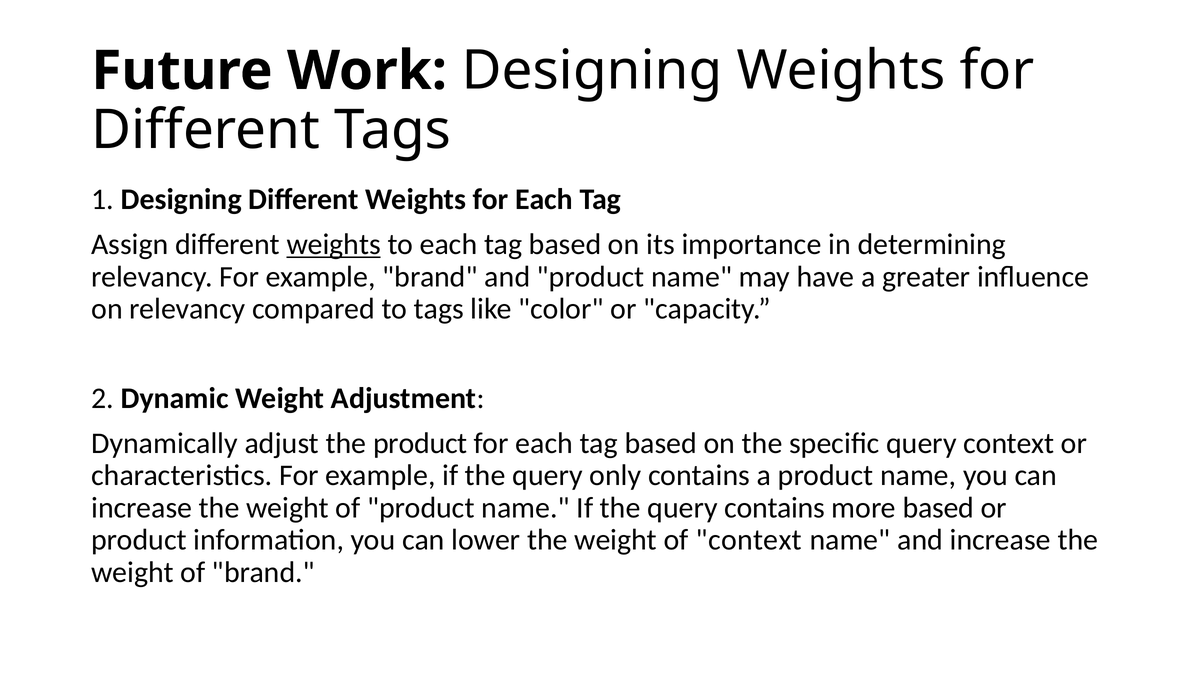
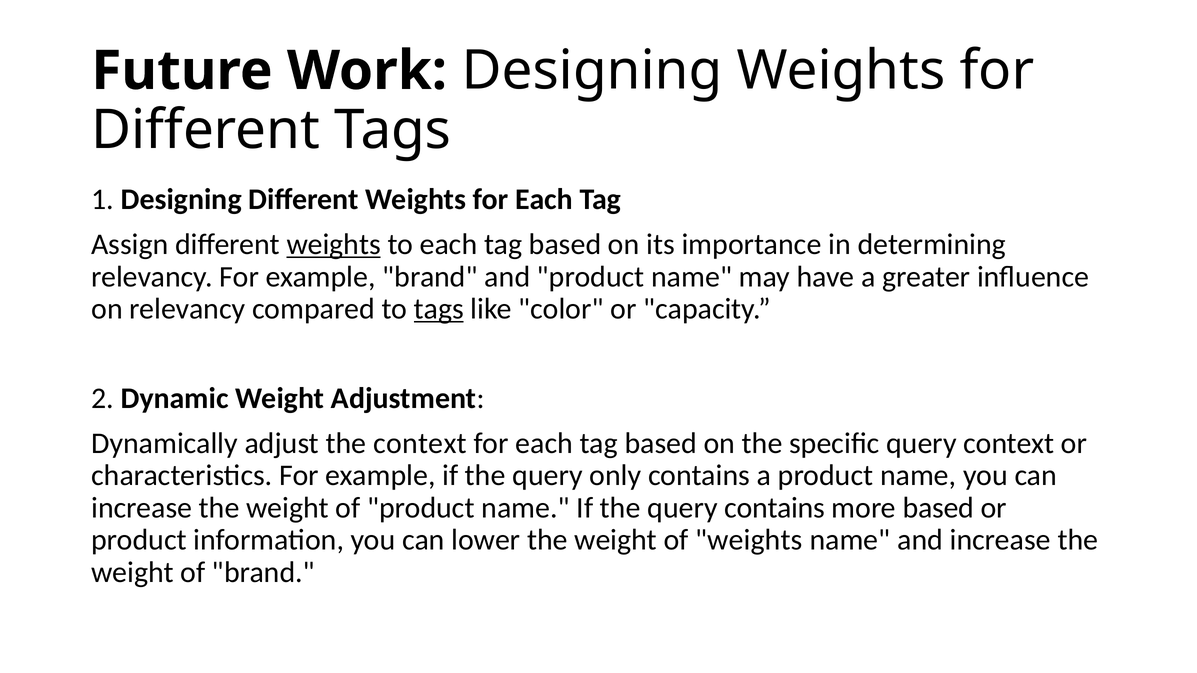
tags underline: none -> present (439, 309)
the product: product -> context (420, 443)
of context: context -> weights (749, 540)
